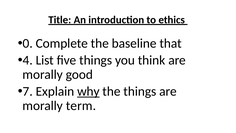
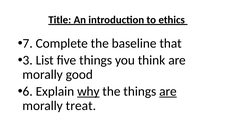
0: 0 -> 7 (28, 43)
4: 4 -> 3 (28, 60)
7: 7 -> 6 (28, 91)
are underline: none -> present (168, 91)
term: term -> treat (81, 106)
